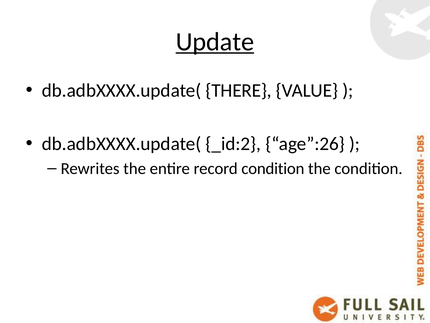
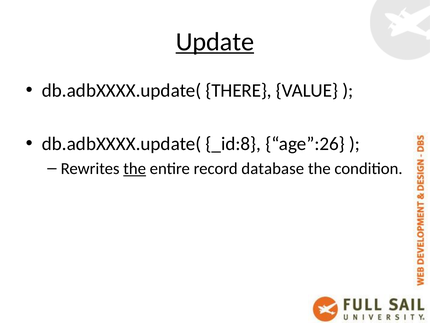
_id:2: _id:2 -> _id:8 (233, 144)
the underline: none -> present (135, 168)
record condition: condition -> database (273, 168)
